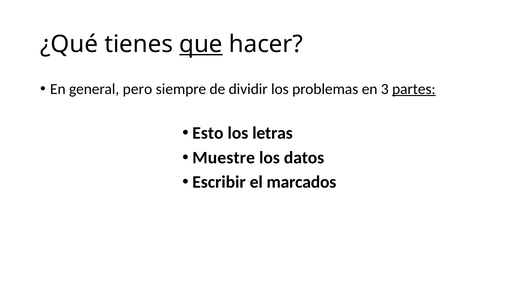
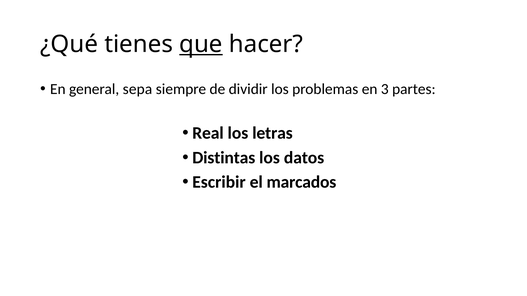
pero: pero -> sepa (137, 89)
partes underline: present -> none (414, 89)
Esto: Esto -> Real (208, 133)
Muestre: Muestre -> Distintas (224, 158)
